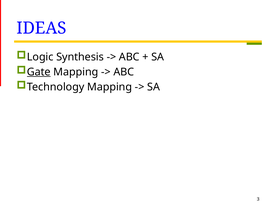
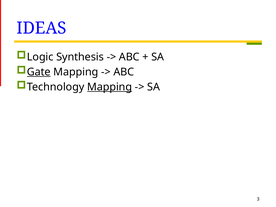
Mapping underline: none -> present (110, 87)
